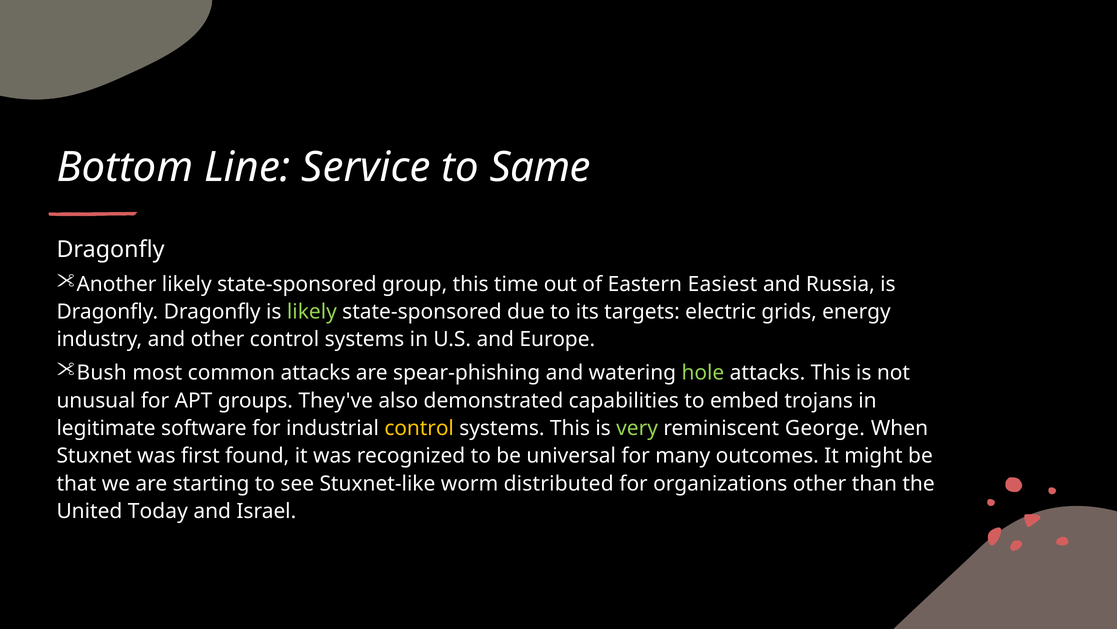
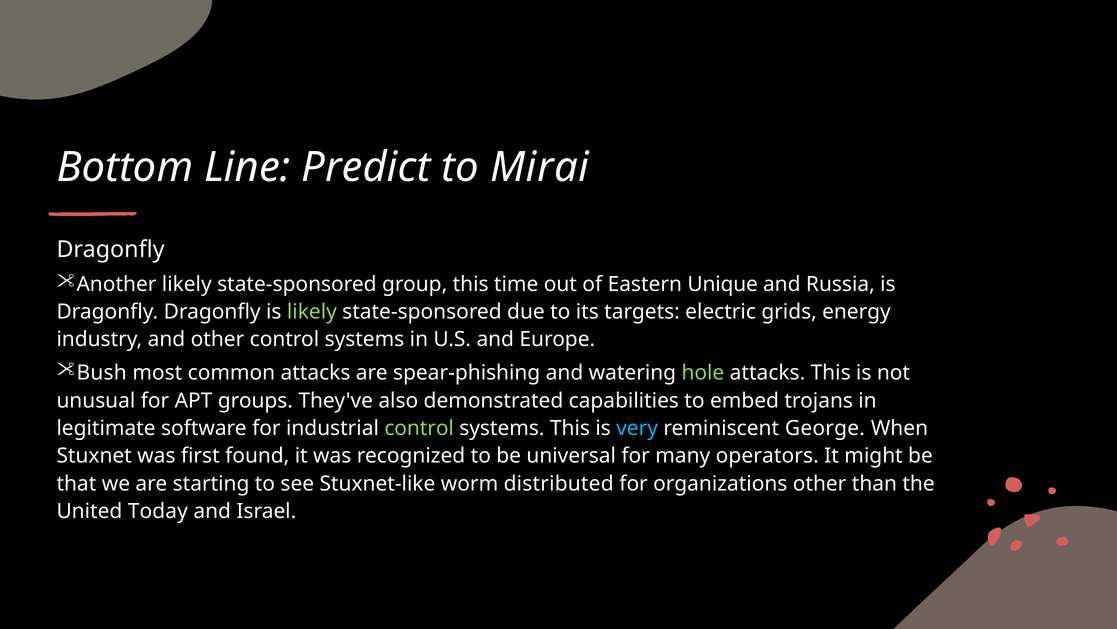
Service: Service -> Predict (366, 167)
Same: Same -> Mirai (540, 167)
Easiest: Easiest -> Unique (723, 284)
control colour: yellow -> light green (419, 428)
very colour: light green -> light blue (637, 428)
outcomes: outcomes -> operators (767, 455)
